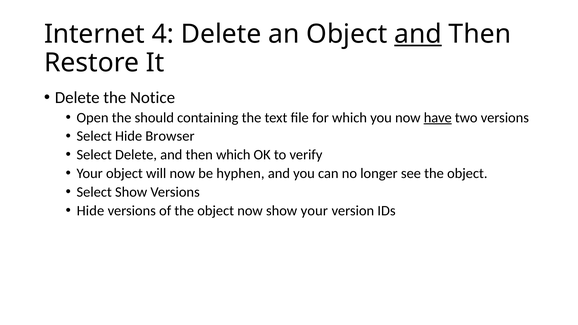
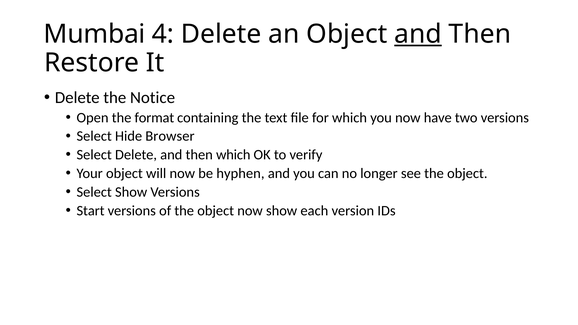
Internet: Internet -> Mumbai (95, 34)
should: should -> format (154, 118)
have underline: present -> none (438, 118)
Hide: Hide -> Start (91, 211)
show your: your -> each (314, 211)
